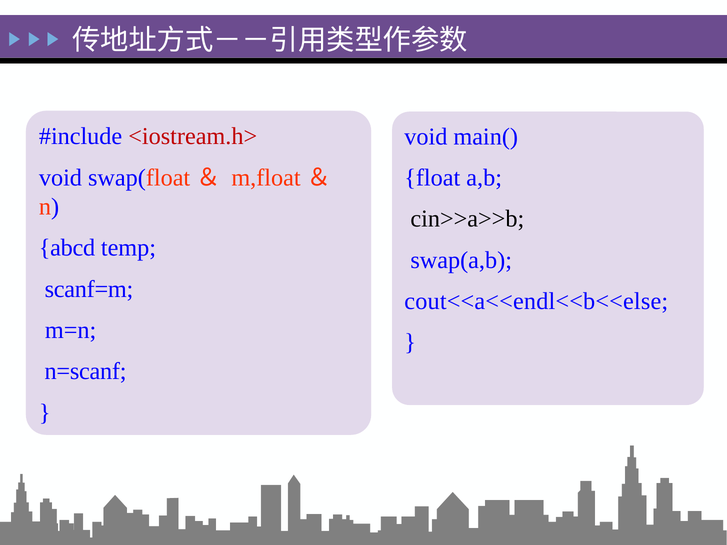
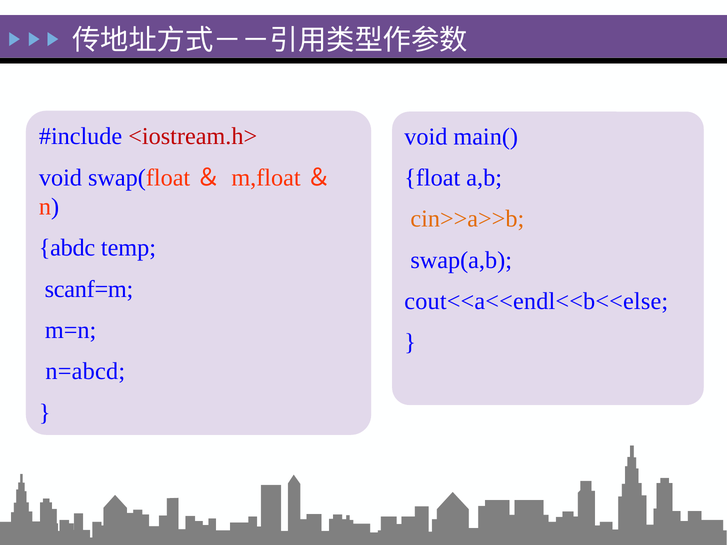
cin>>a>>b colour: black -> orange (467, 219)
abcd: abcd -> abdc (67, 248)
n=scanf: n=scanf -> n=abcd (85, 372)
